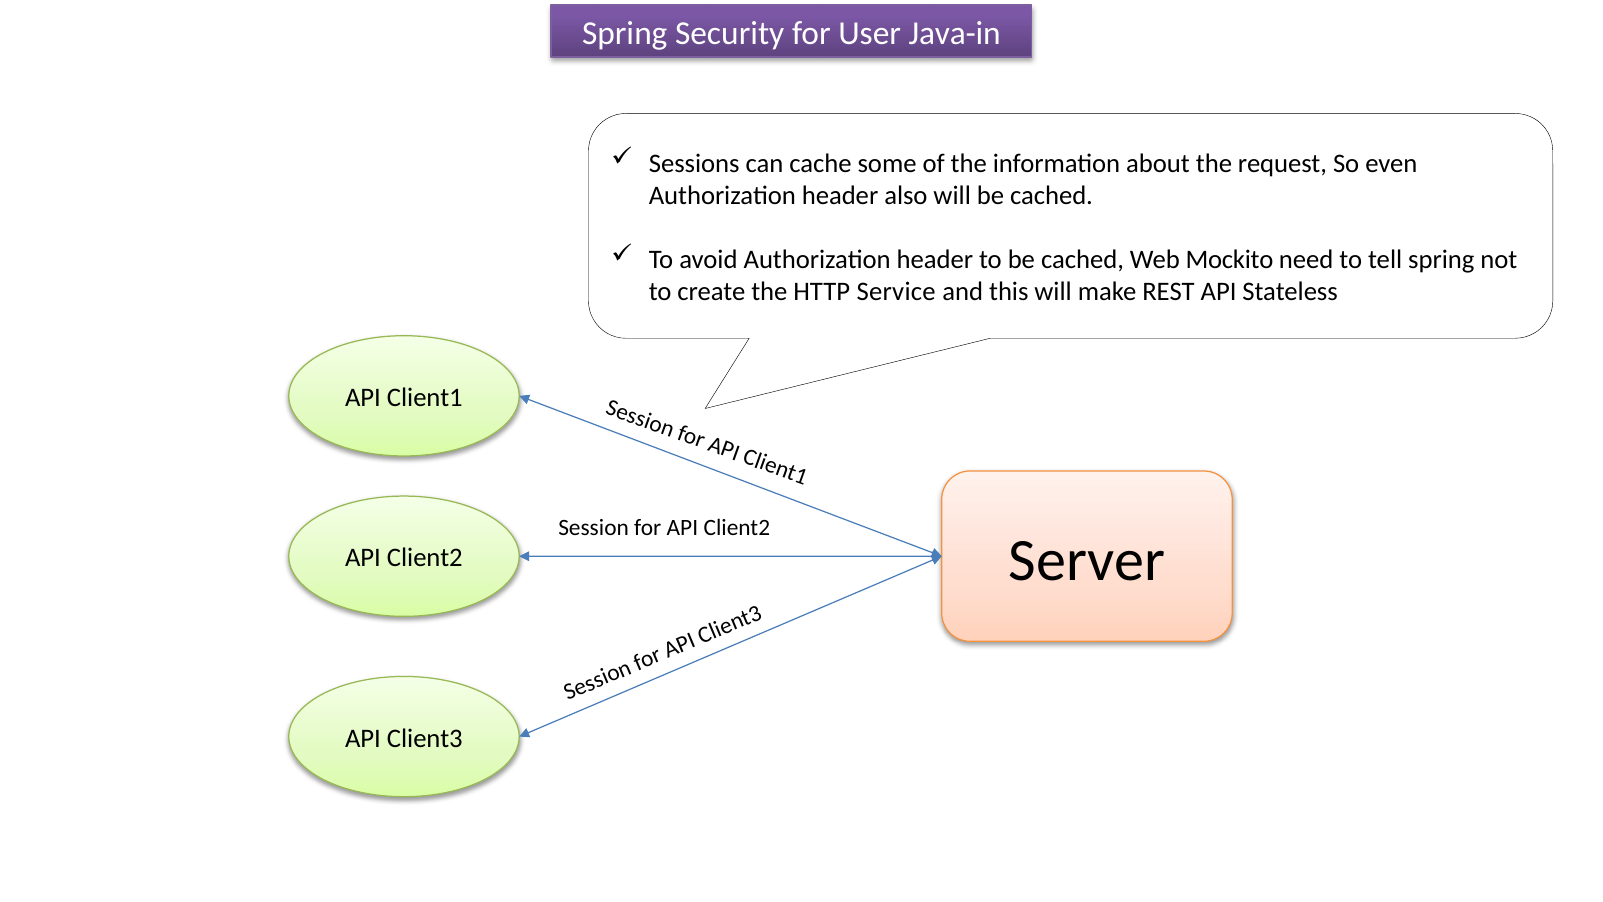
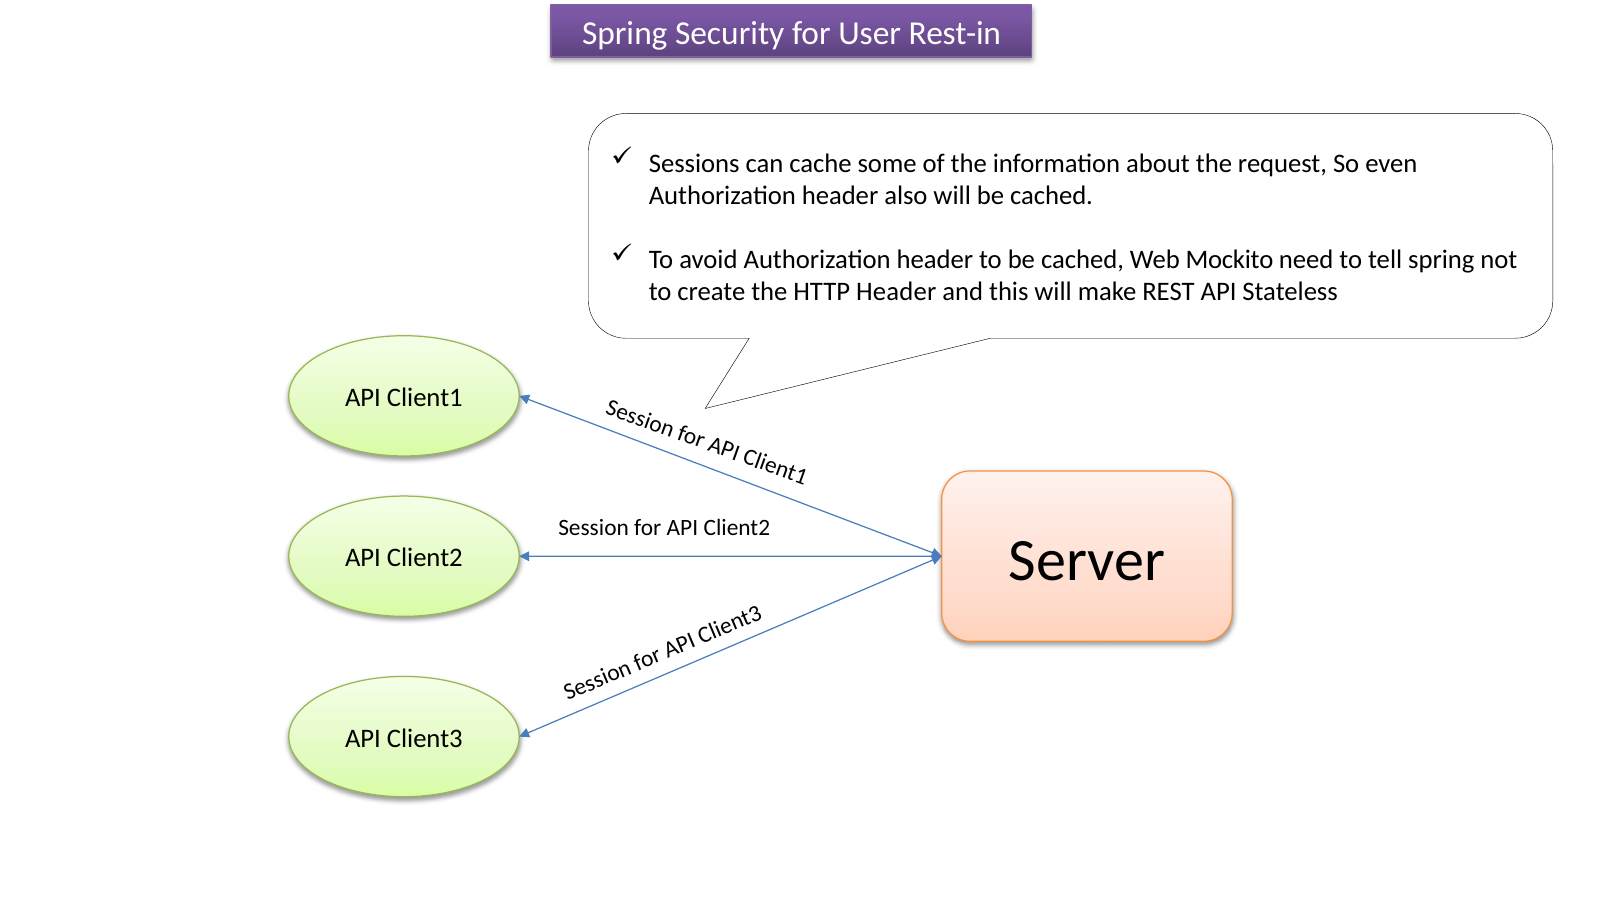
Java-in: Java-in -> Rest-in (955, 33)
HTTP Service: Service -> Header (896, 292)
